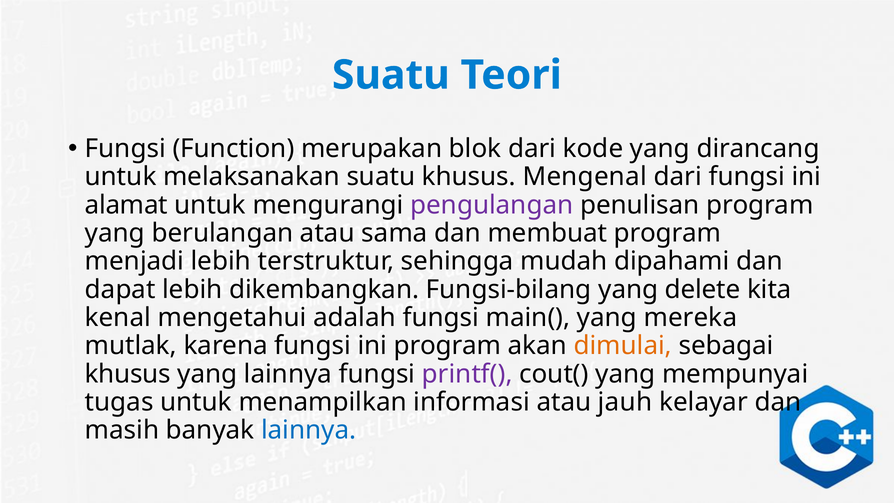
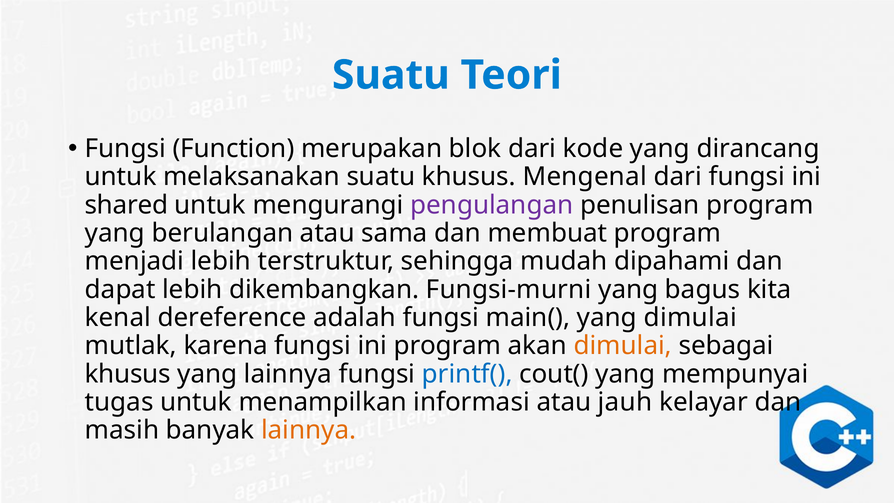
alamat: alamat -> shared (126, 205)
Fungsi-bilang: Fungsi-bilang -> Fungsi-murni (509, 289)
delete: delete -> bagus (703, 289)
mengetahui: mengetahui -> dereference (232, 318)
yang mereka: mereka -> dimulai (690, 318)
printf( colour: purple -> blue (467, 374)
lainnya colour: blue -> orange (309, 430)
